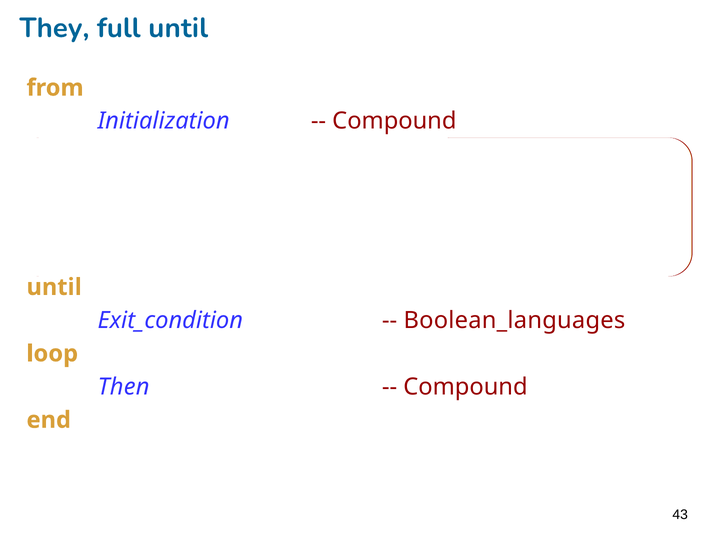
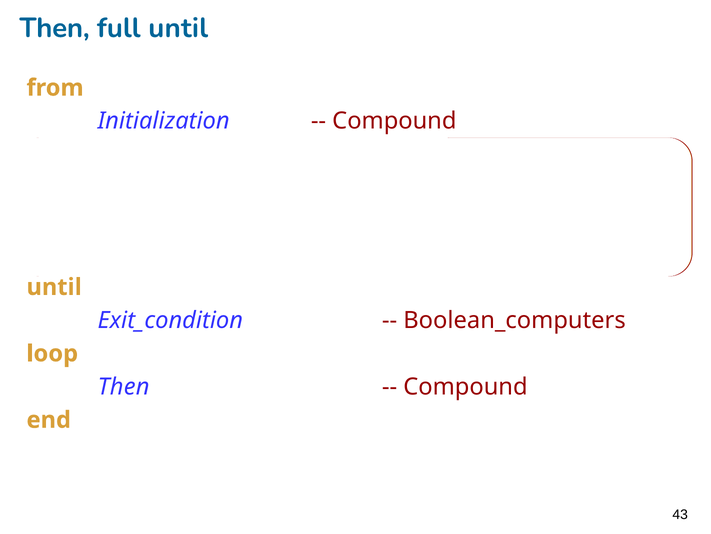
They: They -> Then (55, 28)
Boolean_languages: Boolean_languages -> Boolean_computers (515, 320)
